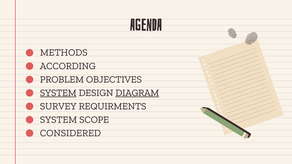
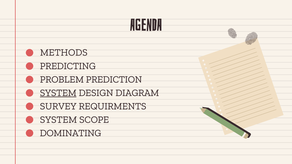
ACCORDING: ACCORDING -> PREDICTING (68, 66)
OBJECTIVES: OBJECTIVES -> PREDICTION (114, 80)
DIAGRAM underline: present -> none (137, 93)
CONSIDERED: CONSIDERED -> DOMINATING (71, 133)
